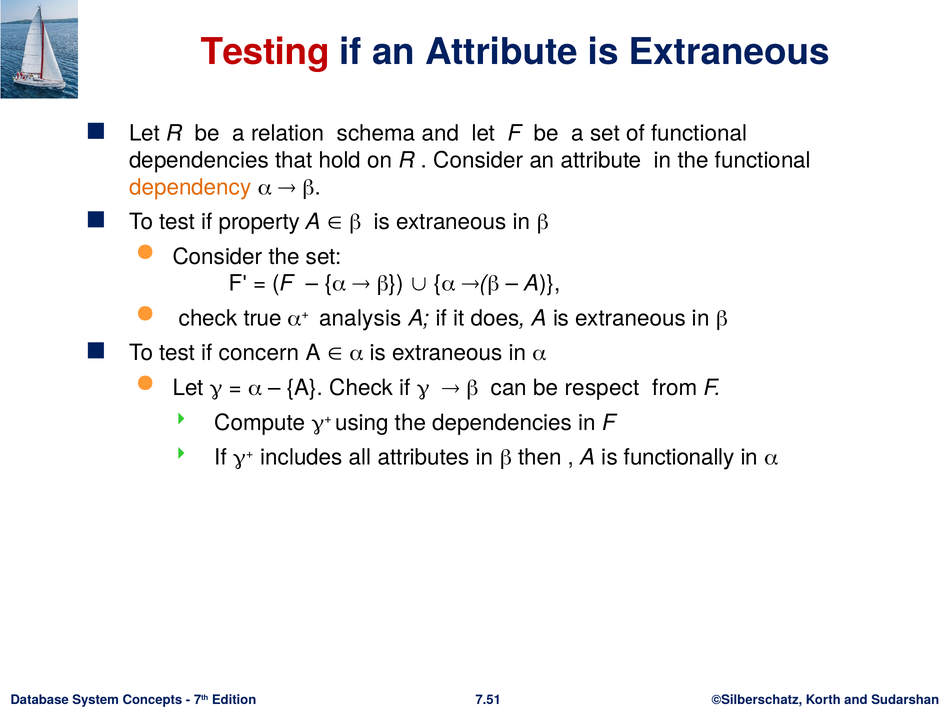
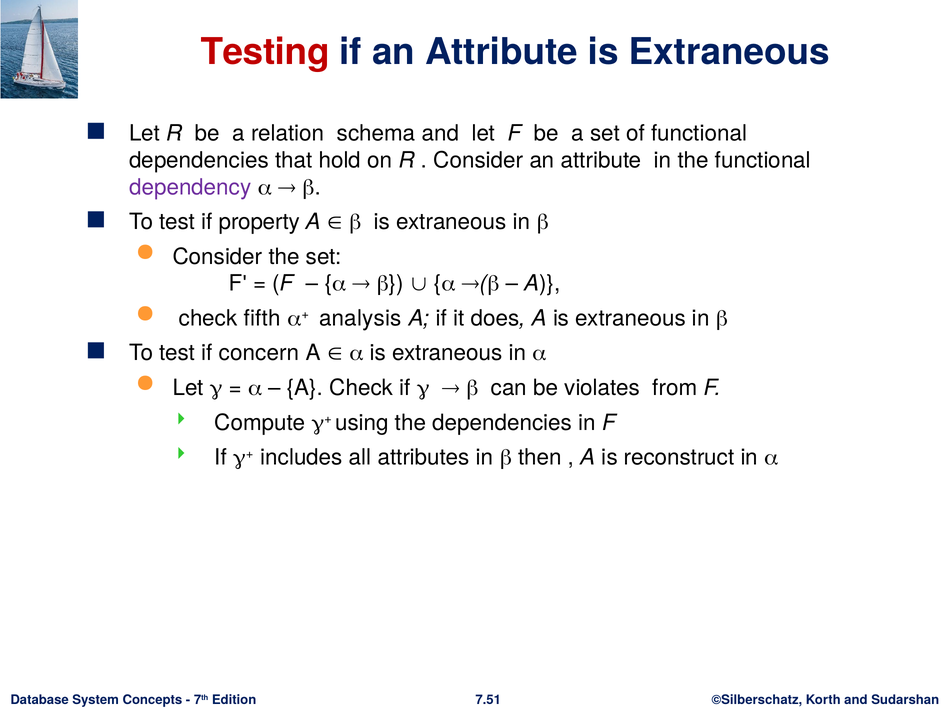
dependency colour: orange -> purple (190, 187)
true: true -> fifth (262, 318)
respect: respect -> violates (602, 388)
functionally: functionally -> reconstruct (679, 457)
